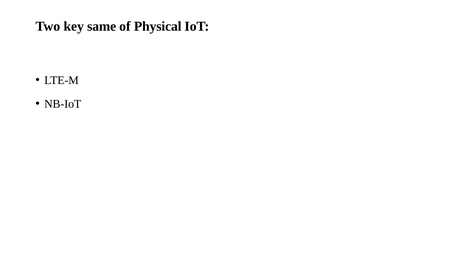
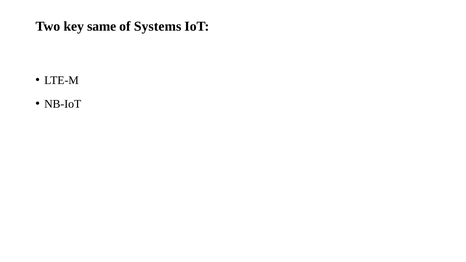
Physical: Physical -> Systems (158, 26)
